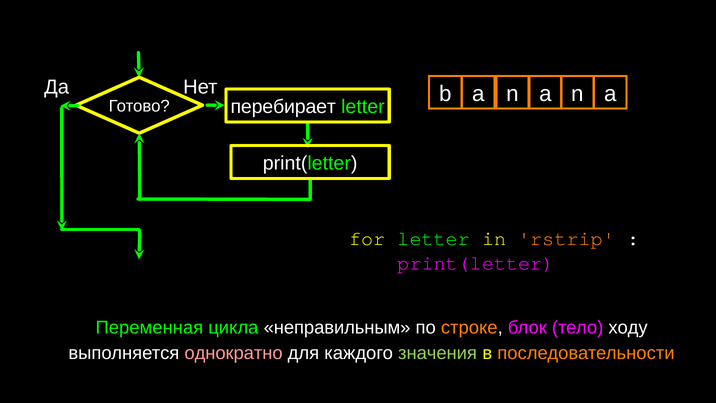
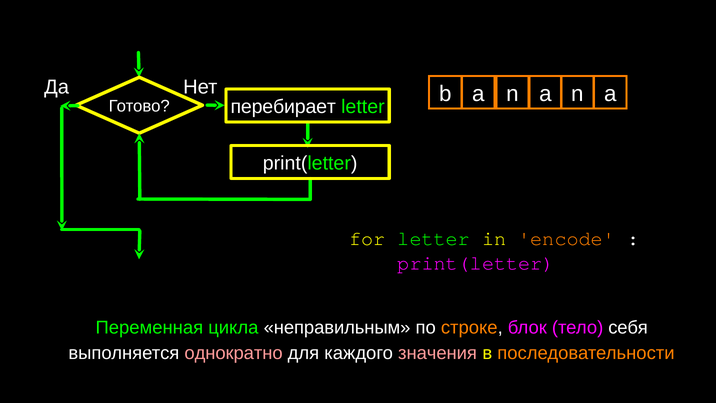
rstrip: rstrip -> encode (567, 239)
ходу: ходу -> себя (628, 327)
значения colour: light green -> pink (438, 353)
